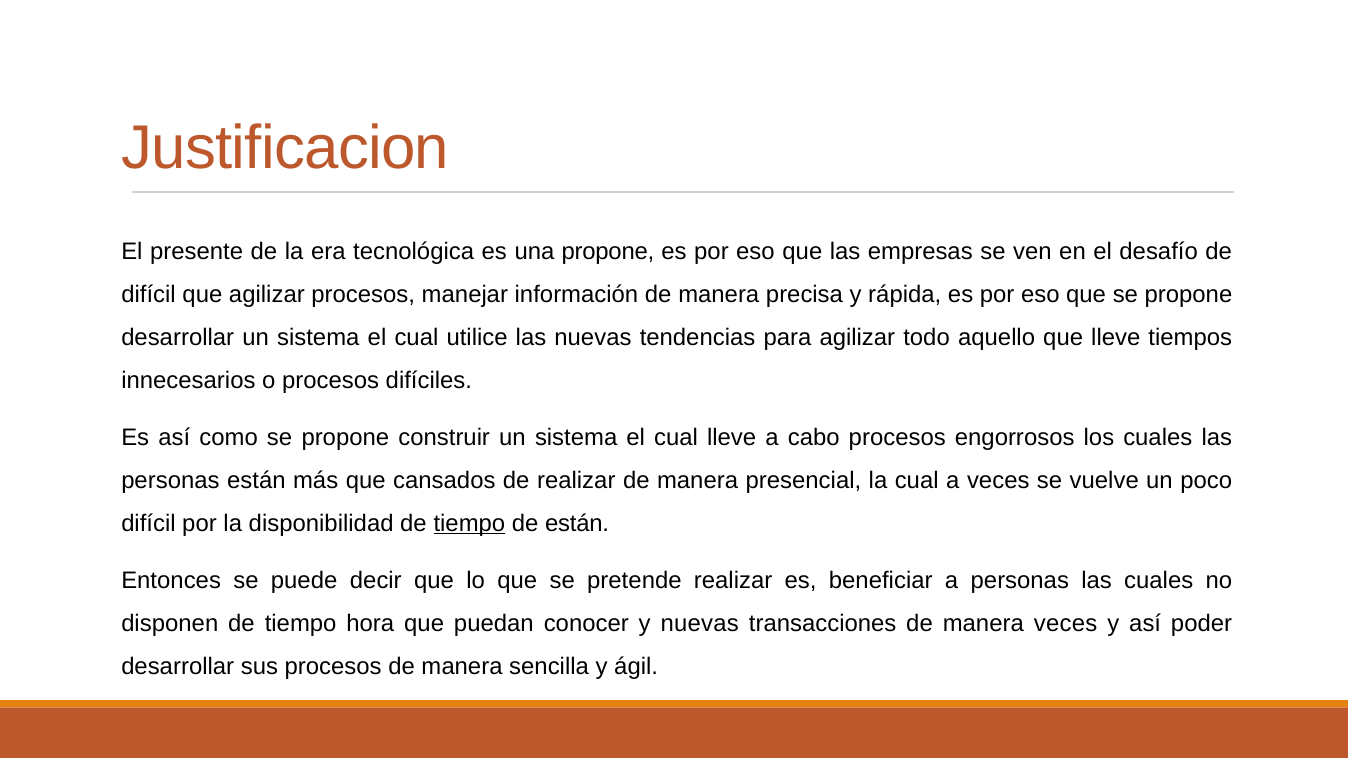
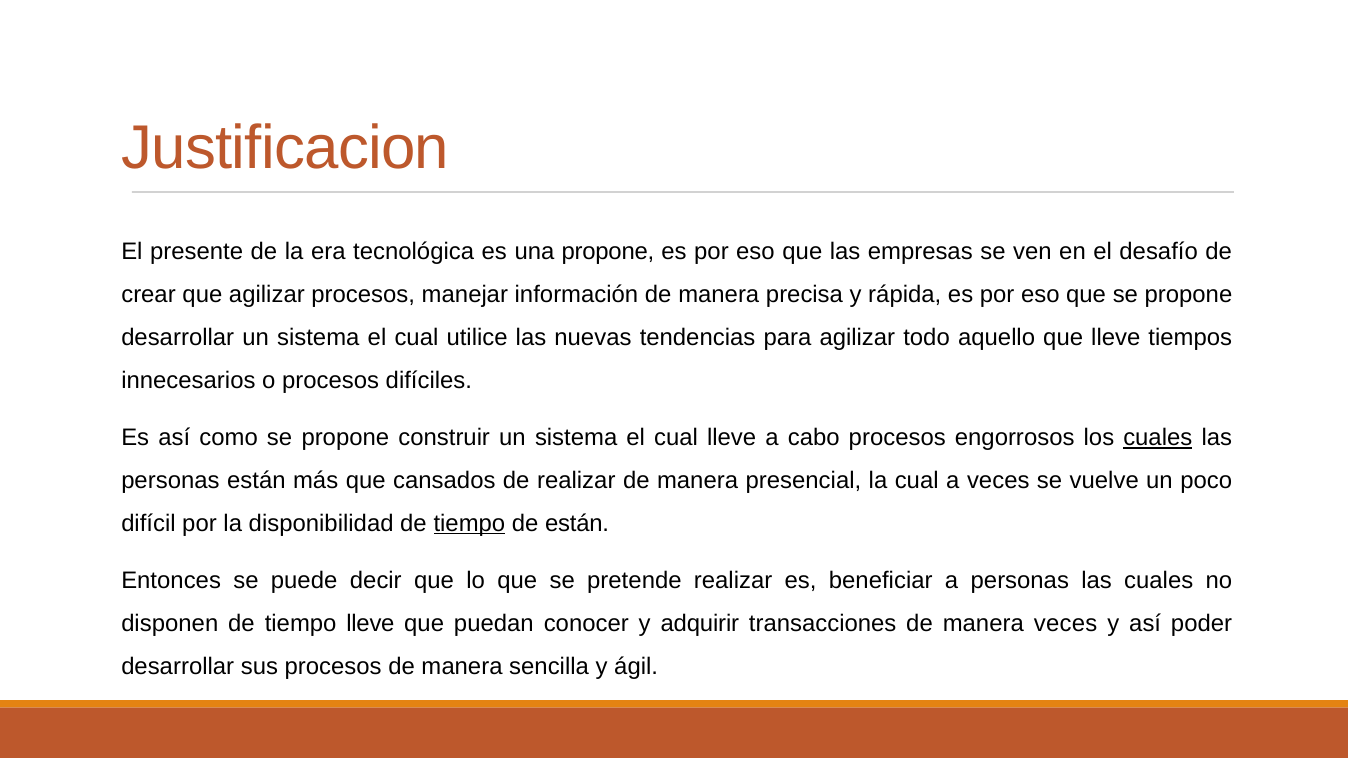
difícil: difícil -> crear (149, 295)
cuales underline: none -> present (1158, 438)
tiempo hora: hora -> lleve (370, 624)
y nuevas: nuevas -> adquirir (700, 624)
